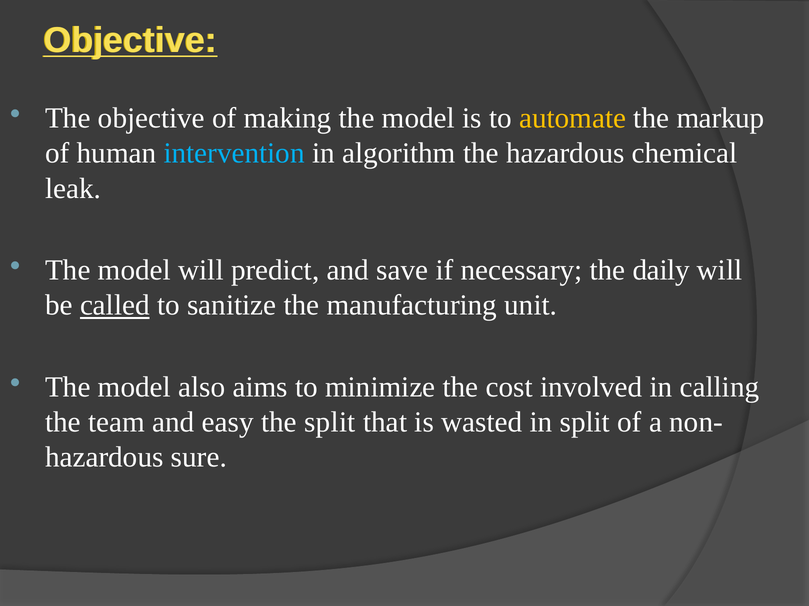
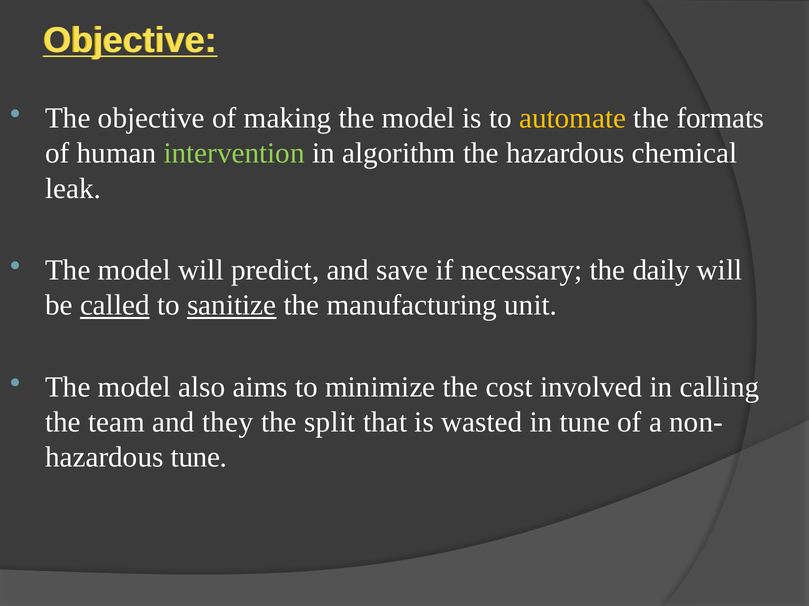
markup: markup -> formats (720, 118)
intervention colour: light blue -> light green (234, 154)
sanitize underline: none -> present (232, 306)
easy: easy -> they (228, 423)
in split: split -> tune (585, 423)
hazardous sure: sure -> tune (199, 458)
